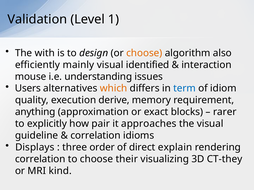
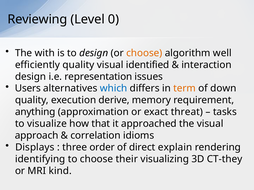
Validation: Validation -> Reviewing (37, 19)
1: 1 -> 0 (114, 19)
also: also -> well (222, 53)
efficiently mainly: mainly -> quality (78, 65)
mouse: mouse -> design (31, 77)
understanding: understanding -> representation (98, 77)
which colour: orange -> blue (114, 89)
term colour: blue -> orange (185, 89)
idiom: idiom -> down (223, 89)
blocks: blocks -> threat (187, 112)
rarer: rarer -> tasks (225, 112)
explicitly: explicitly -> visualize (47, 124)
pair: pair -> that (101, 124)
approaches: approaches -> approached (149, 124)
guideline: guideline -> approach (37, 136)
correlation: correlation -> identifying (40, 160)
